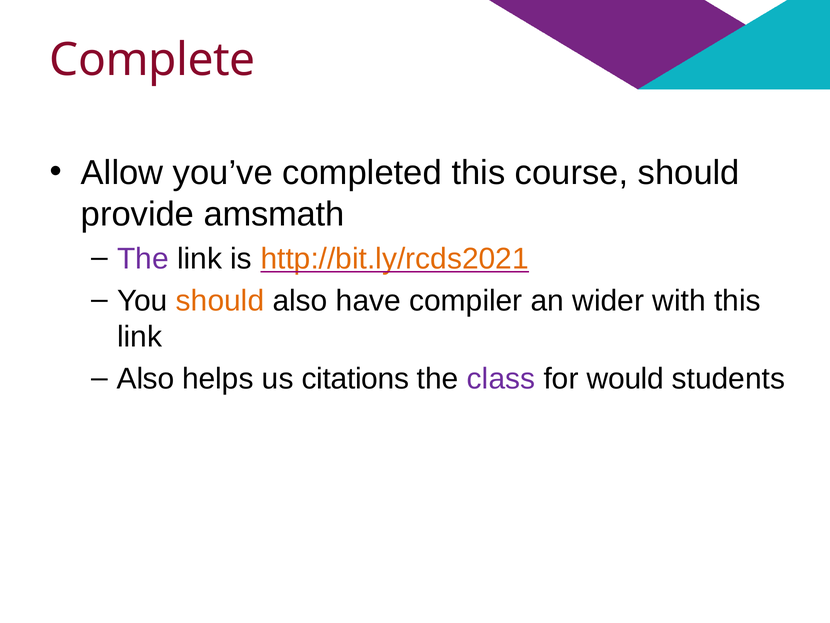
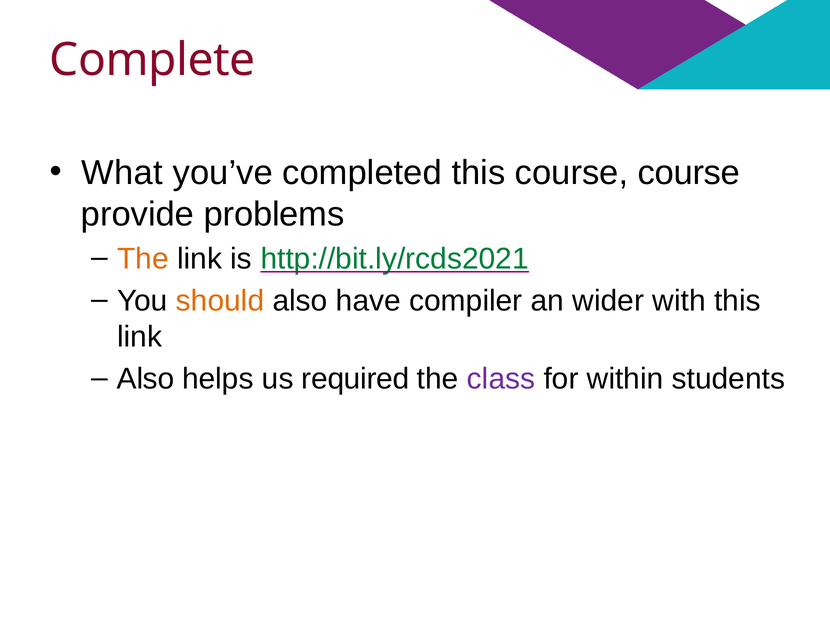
Allow: Allow -> What (122, 172)
course should: should -> course (689, 172)
amsmath: amsmath -> problems (274, 214)
The colour: purple -> orange (143, 258)
http://bit.ly/rcds2021 colour: orange -> green (395, 258)
citations: citations -> required (355, 379)
would: would -> within (625, 379)
